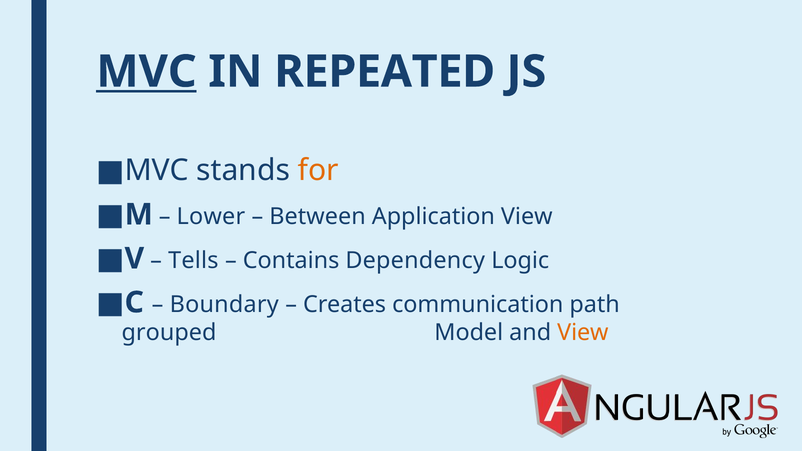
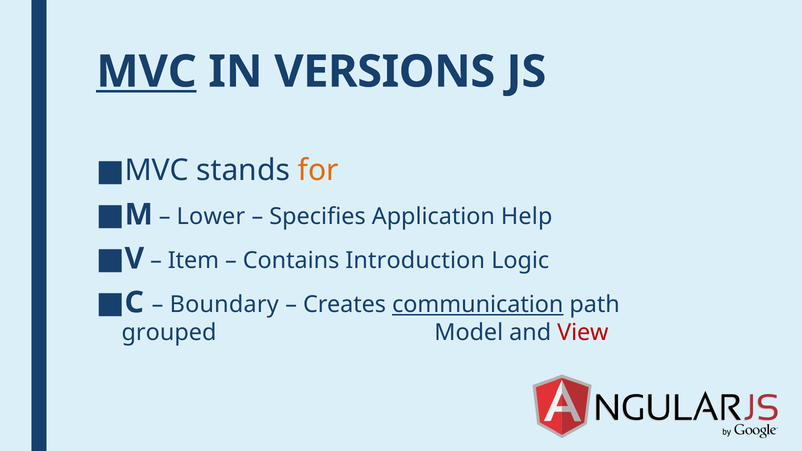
REPEATED: REPEATED -> VERSIONS (385, 72)
Between: Between -> Specifies (318, 217)
Application View: View -> Help (527, 217)
Tells: Tells -> Item (193, 261)
Dependency: Dependency -> Introduction (415, 261)
communication underline: none -> present (478, 305)
View colour: orange -> red (583, 333)
